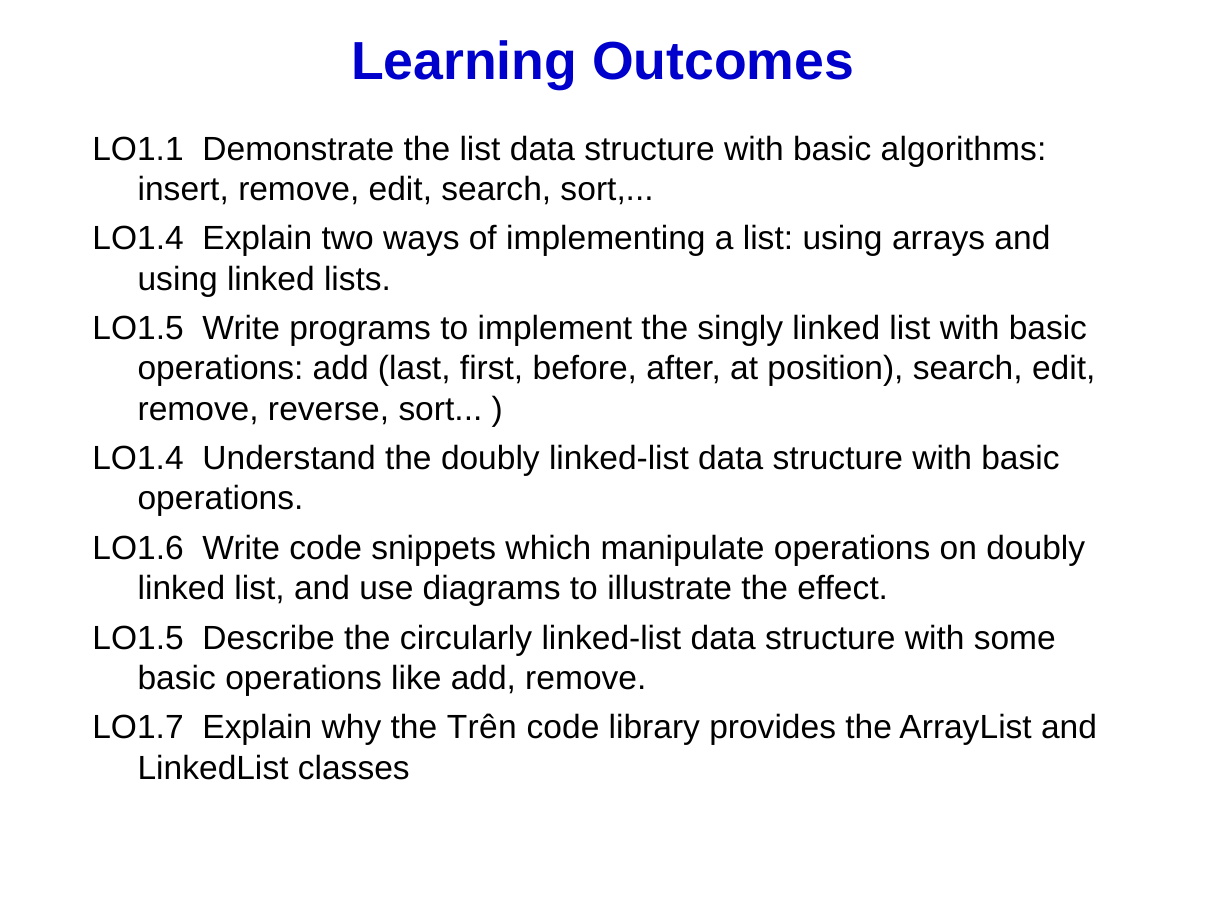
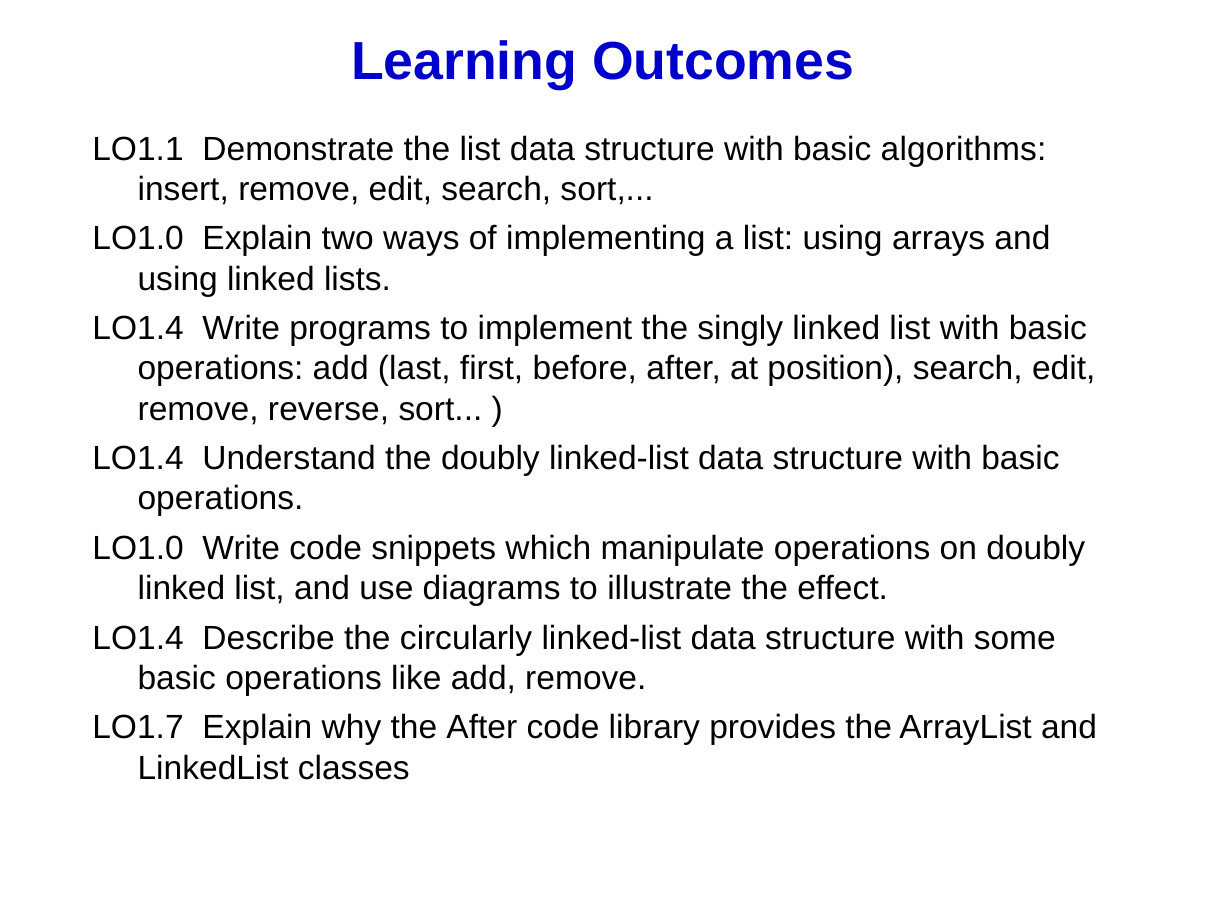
LO1.4: LO1.4 -> LO1.0 (138, 239)
LO1.5: LO1.5 -> LO1.4 (138, 329)
LO1.6: LO1.6 -> LO1.0 (138, 549)
LO1.5: LO1.5 -> LO1.4 (138, 638)
the Trên: Trên -> After (482, 728)
